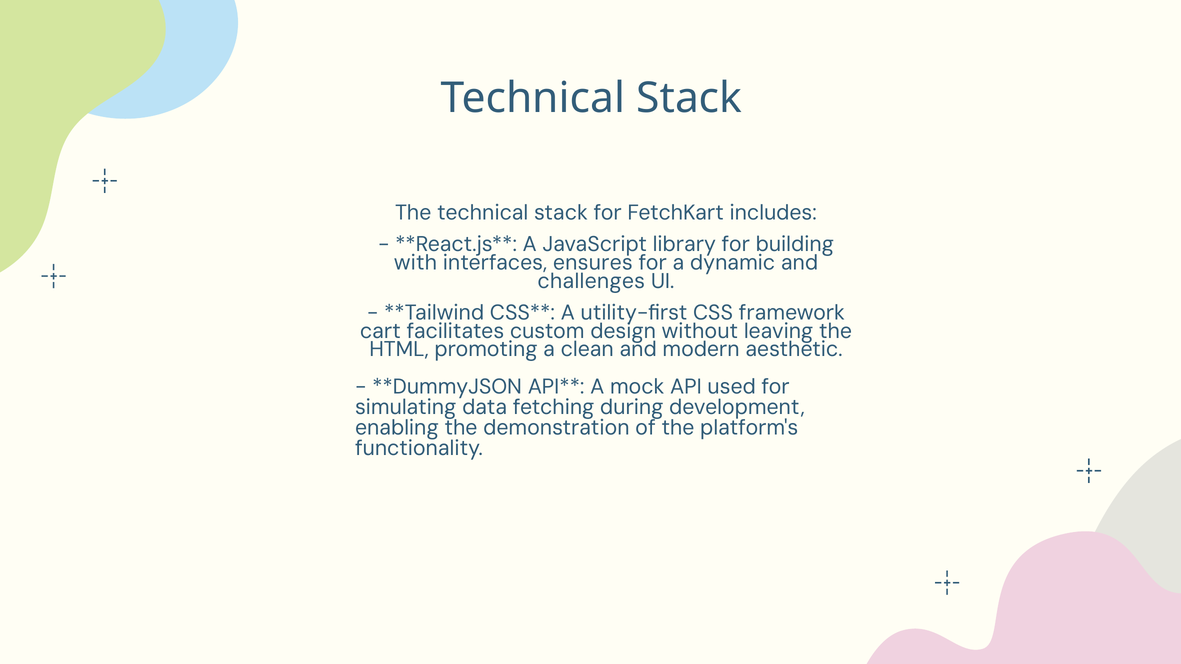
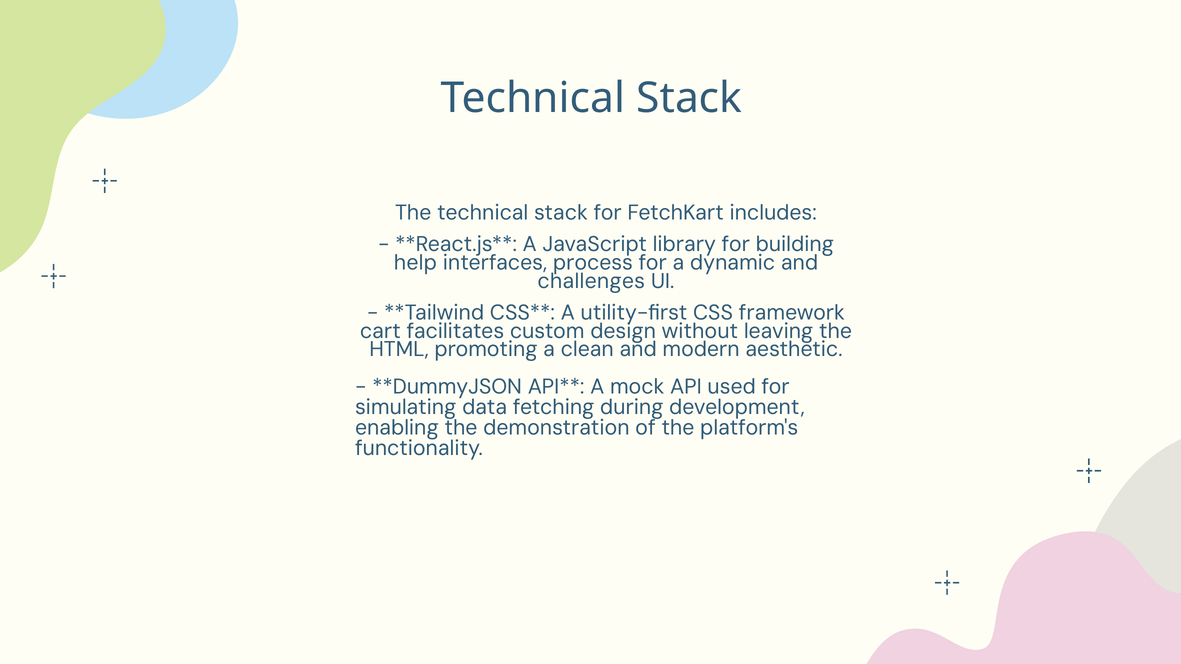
with: with -> help (415, 263)
ensures: ensures -> process (593, 263)
